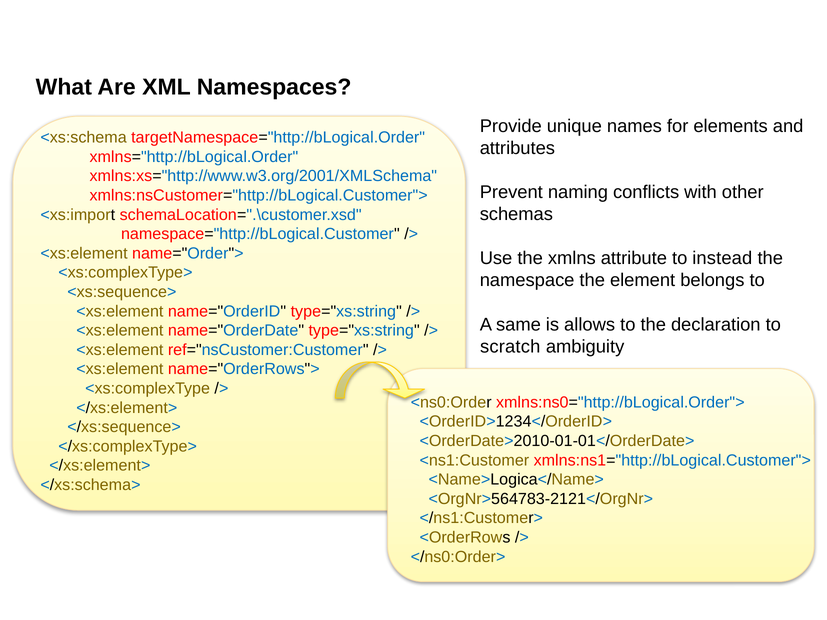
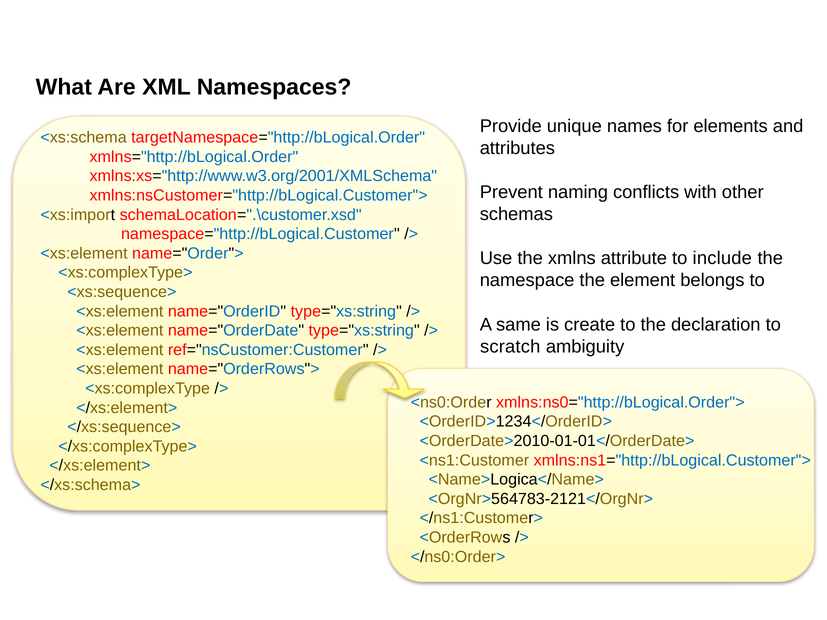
instead: instead -> include (722, 258)
allows: allows -> create (590, 325)
